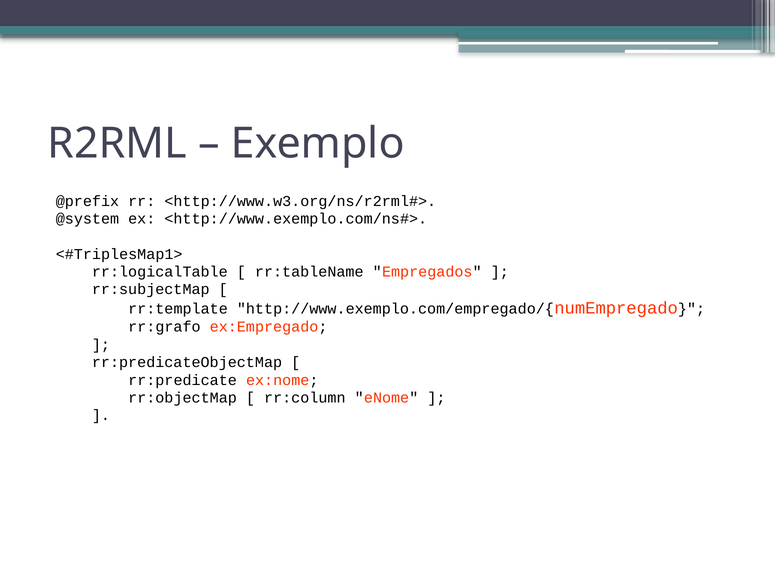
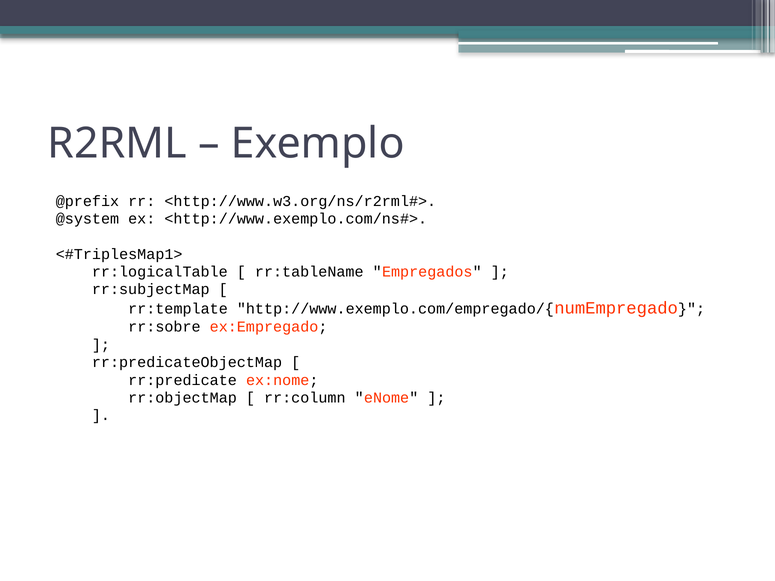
rr:grafo: rr:grafo -> rr:sobre (164, 327)
